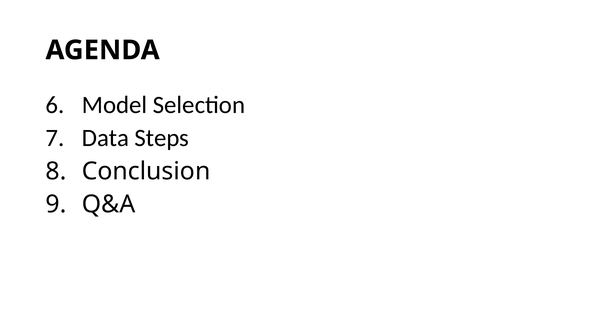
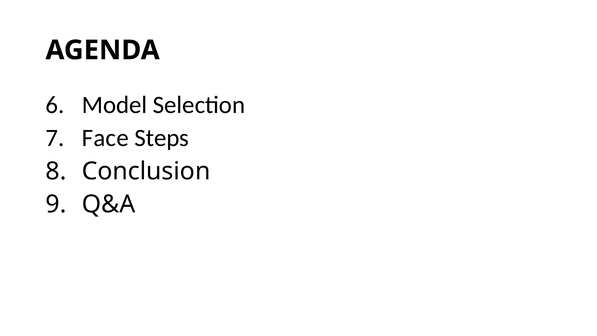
Data: Data -> Face (105, 138)
